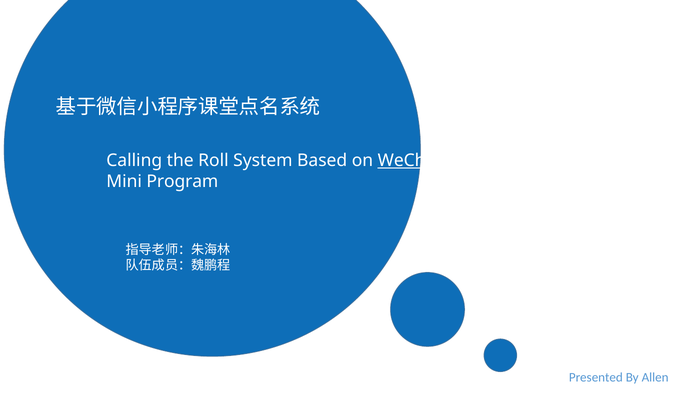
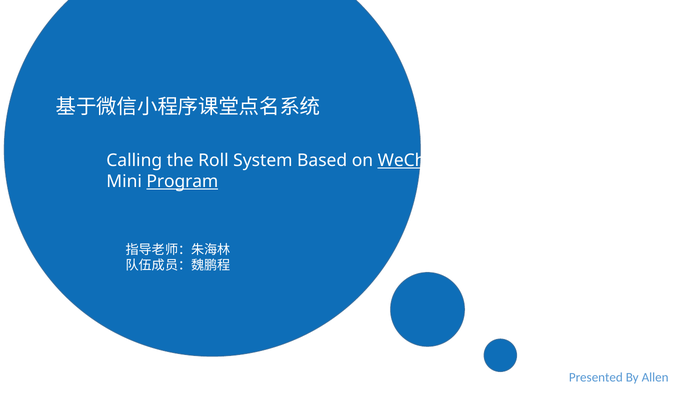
Program underline: none -> present (182, 181)
